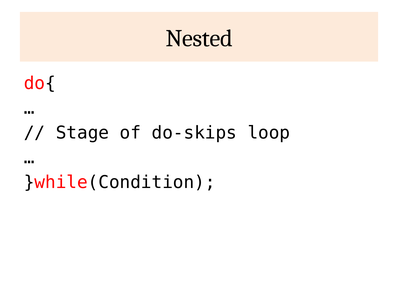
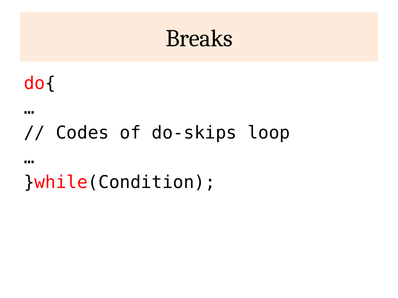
Nested: Nested -> Breaks (199, 39)
Stage: Stage -> Codes (82, 133)
